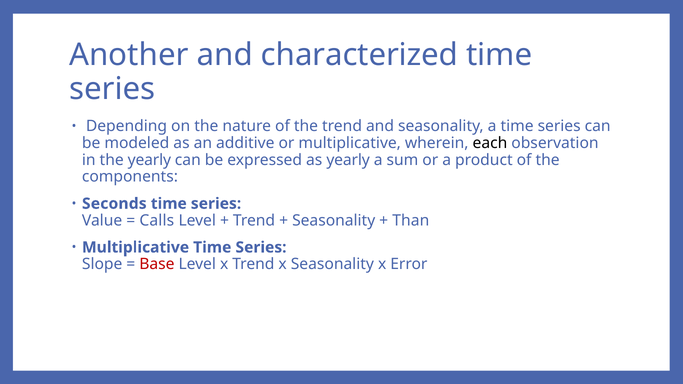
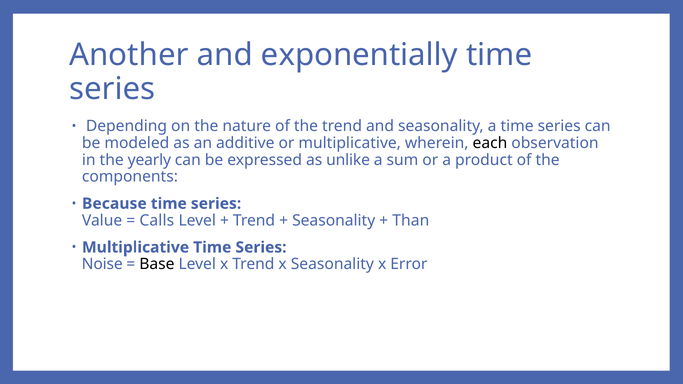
characterized: characterized -> exponentially (359, 55)
as yearly: yearly -> unlike (348, 160)
Seconds: Seconds -> Because (114, 204)
Slope: Slope -> Noise (102, 264)
Base colour: red -> black (157, 264)
